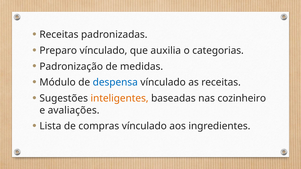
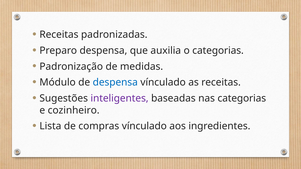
Preparo vínculado: vínculado -> despensa (103, 51)
inteligentes colour: orange -> purple (120, 98)
nas cozinheiro: cozinheiro -> categorias (242, 98)
avaliações: avaliações -> cozinheiro (74, 110)
